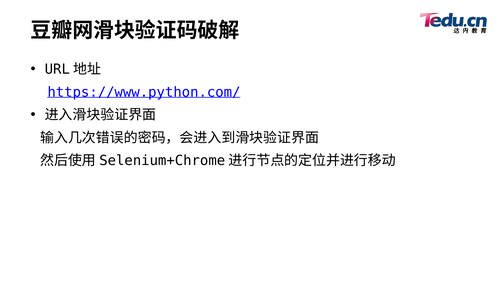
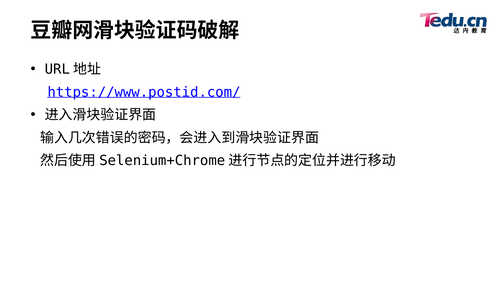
https://www.python.com/: https://www.python.com/ -> https://www.postid.com/ (144, 92)
